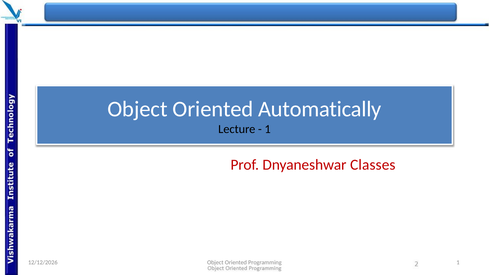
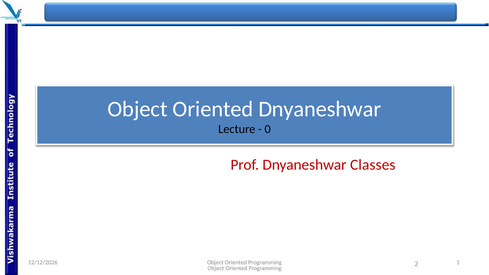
Oriented Automatically: Automatically -> Dnyaneshwar (320, 109)
1: 1 -> 0 (268, 129)
